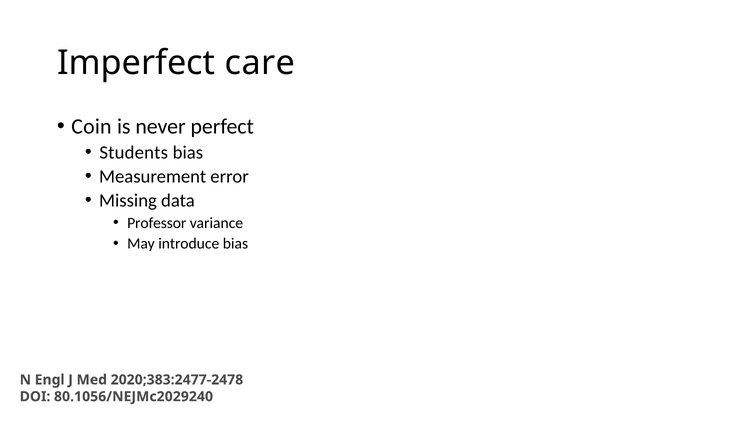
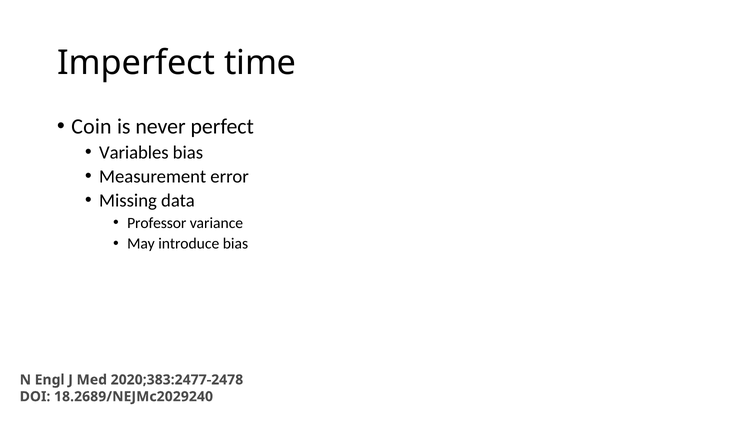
care: care -> time (260, 63)
Students: Students -> Variables (134, 152)
80.1056/NEJMc2029240: 80.1056/NEJMc2029240 -> 18.2689/NEJMc2029240 (133, 396)
